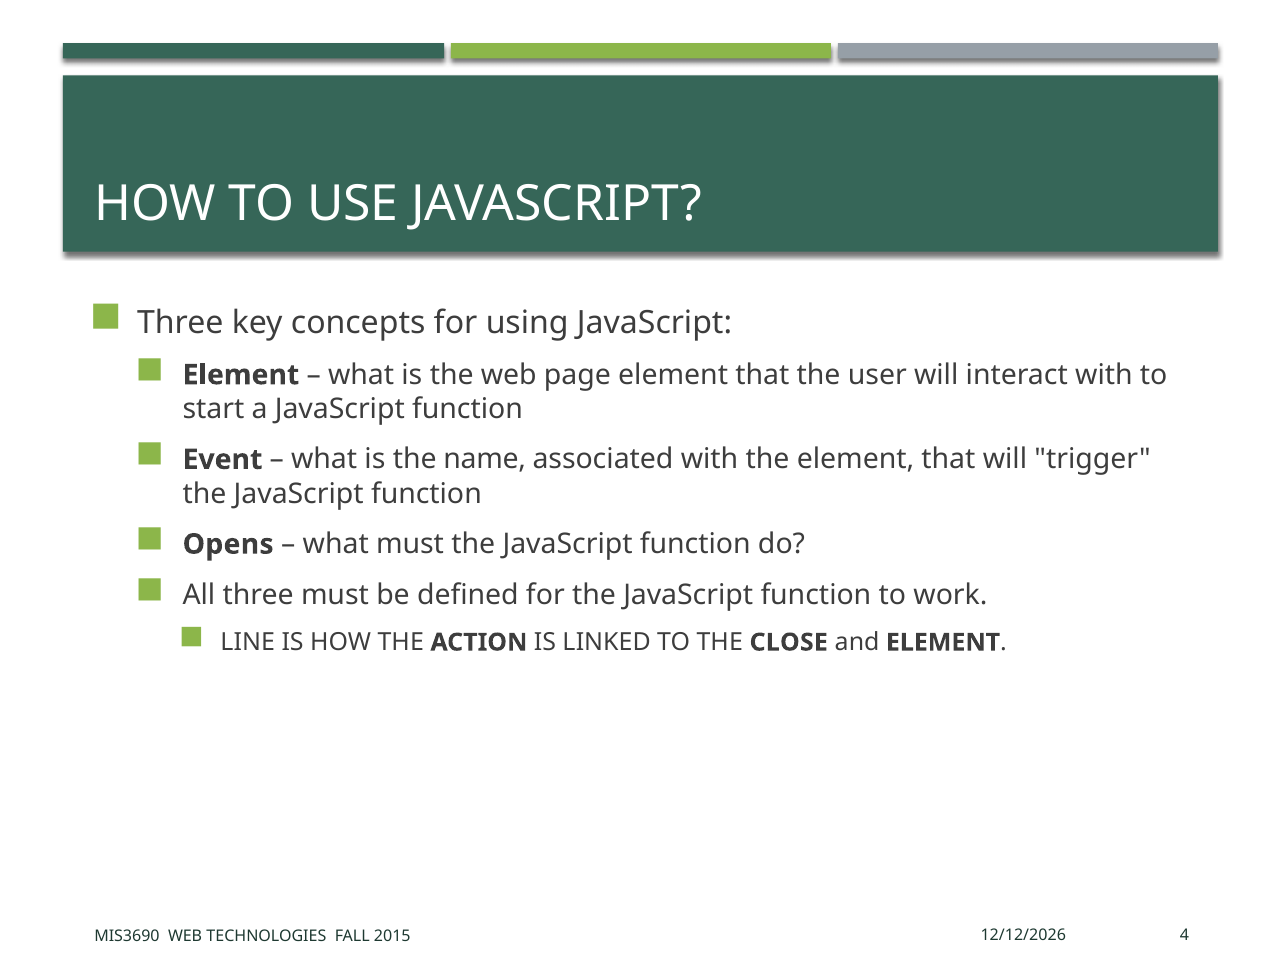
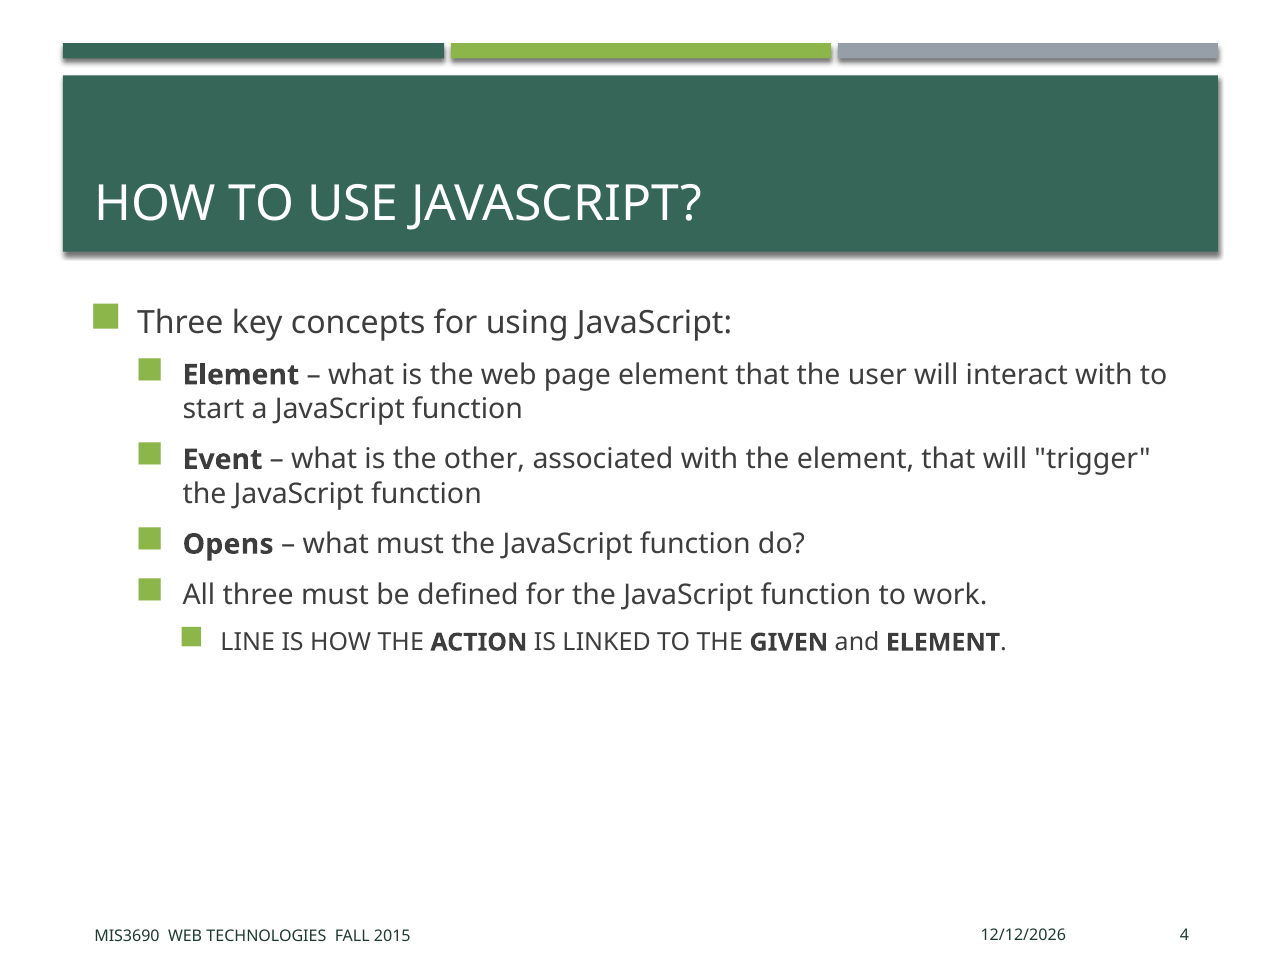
name: name -> other (484, 460)
CLOSE: CLOSE -> GIVEN (789, 643)
